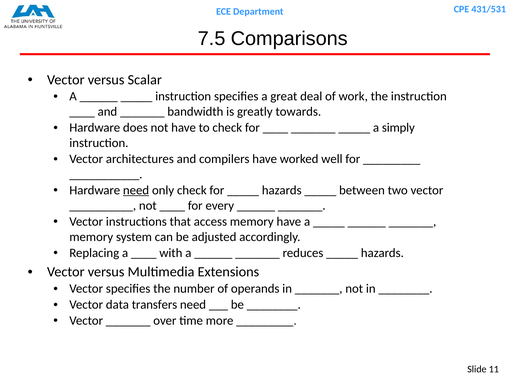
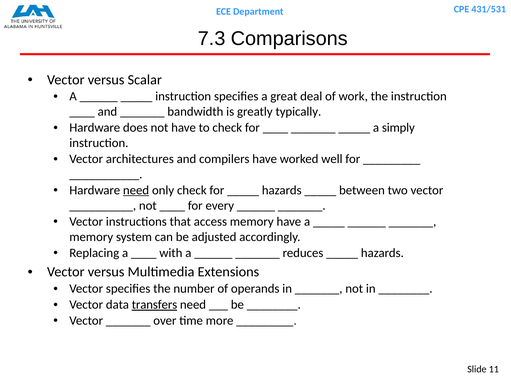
7.5: 7.5 -> 7.3 (212, 39)
towards: towards -> typically (298, 112)
transfers underline: none -> present (154, 305)
